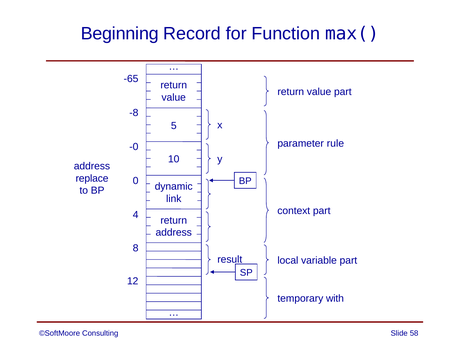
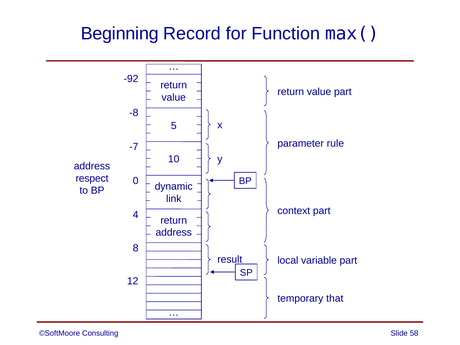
-65: -65 -> -92 (131, 79)
-0: -0 -> -7 (134, 147)
replace: replace -> respect (92, 178)
with: with -> that (335, 298)
